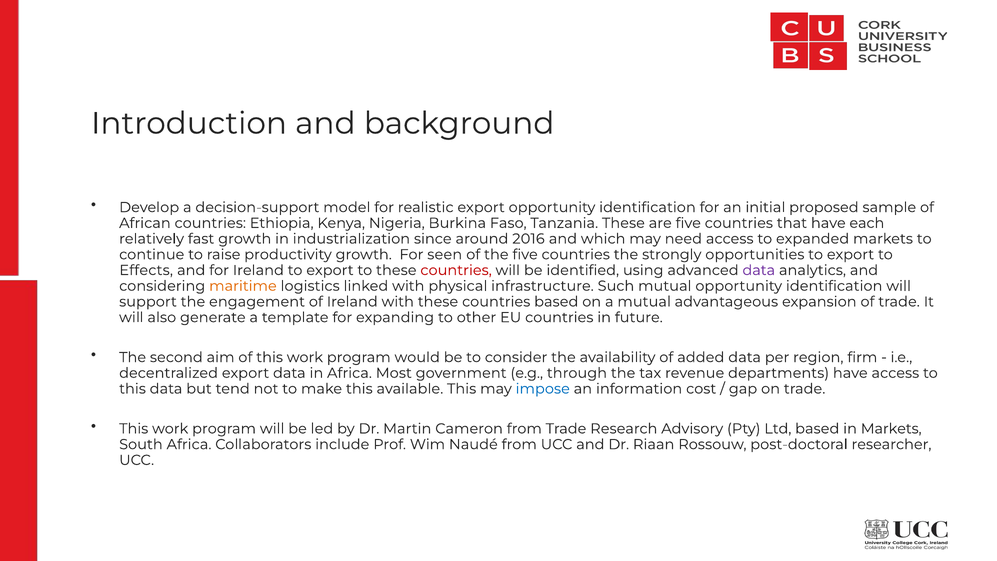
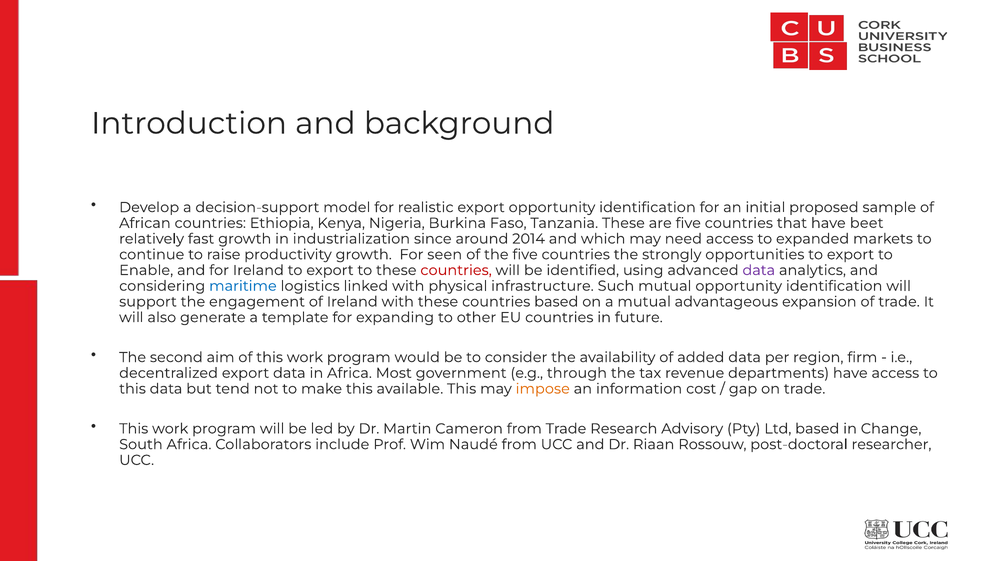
each: each -> beet (867, 223)
2016: 2016 -> 2014 (529, 239)
Effects: Effects -> Enable (146, 270)
maritime colour: orange -> blue (243, 286)
impose colour: blue -> orange (543, 389)
in Markets: Markets -> Change (891, 429)
